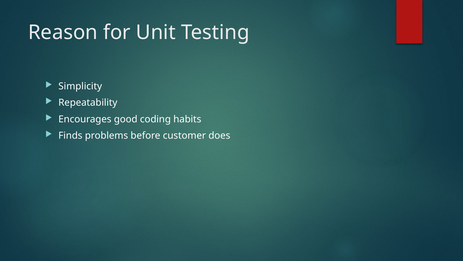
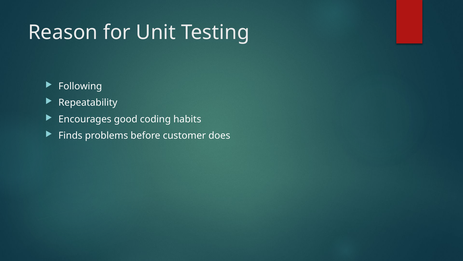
Simplicity: Simplicity -> Following (80, 86)
